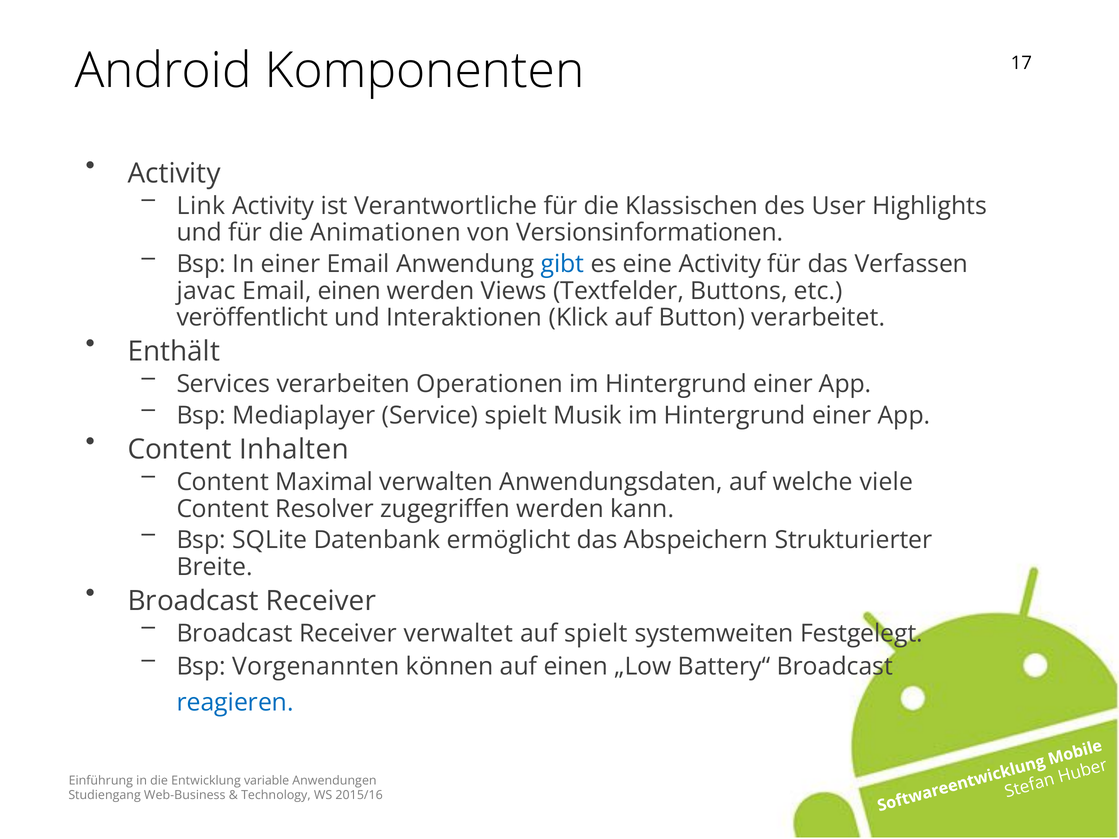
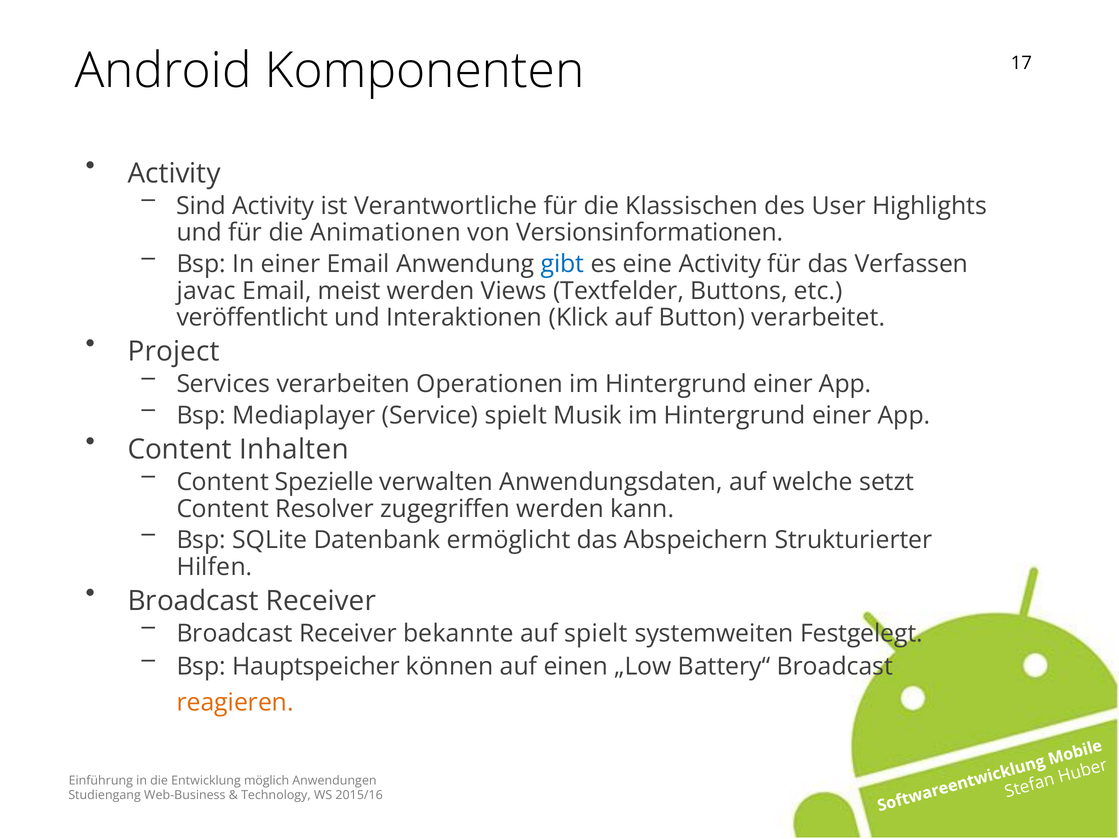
Link: Link -> Sind (201, 206)
Email einen: einen -> meist (349, 291)
Enthält: Enthält -> Project (174, 352)
Maximal: Maximal -> Spezielle (324, 482)
viele: viele -> setzt (887, 482)
Breite: Breite -> Hilfen (215, 567)
verwaltet: verwaltet -> bekannte (458, 634)
Vorgenannten: Vorgenannten -> Hauptspeicher (316, 667)
reagieren colour: blue -> orange (235, 703)
variable: variable -> möglich (267, 781)
